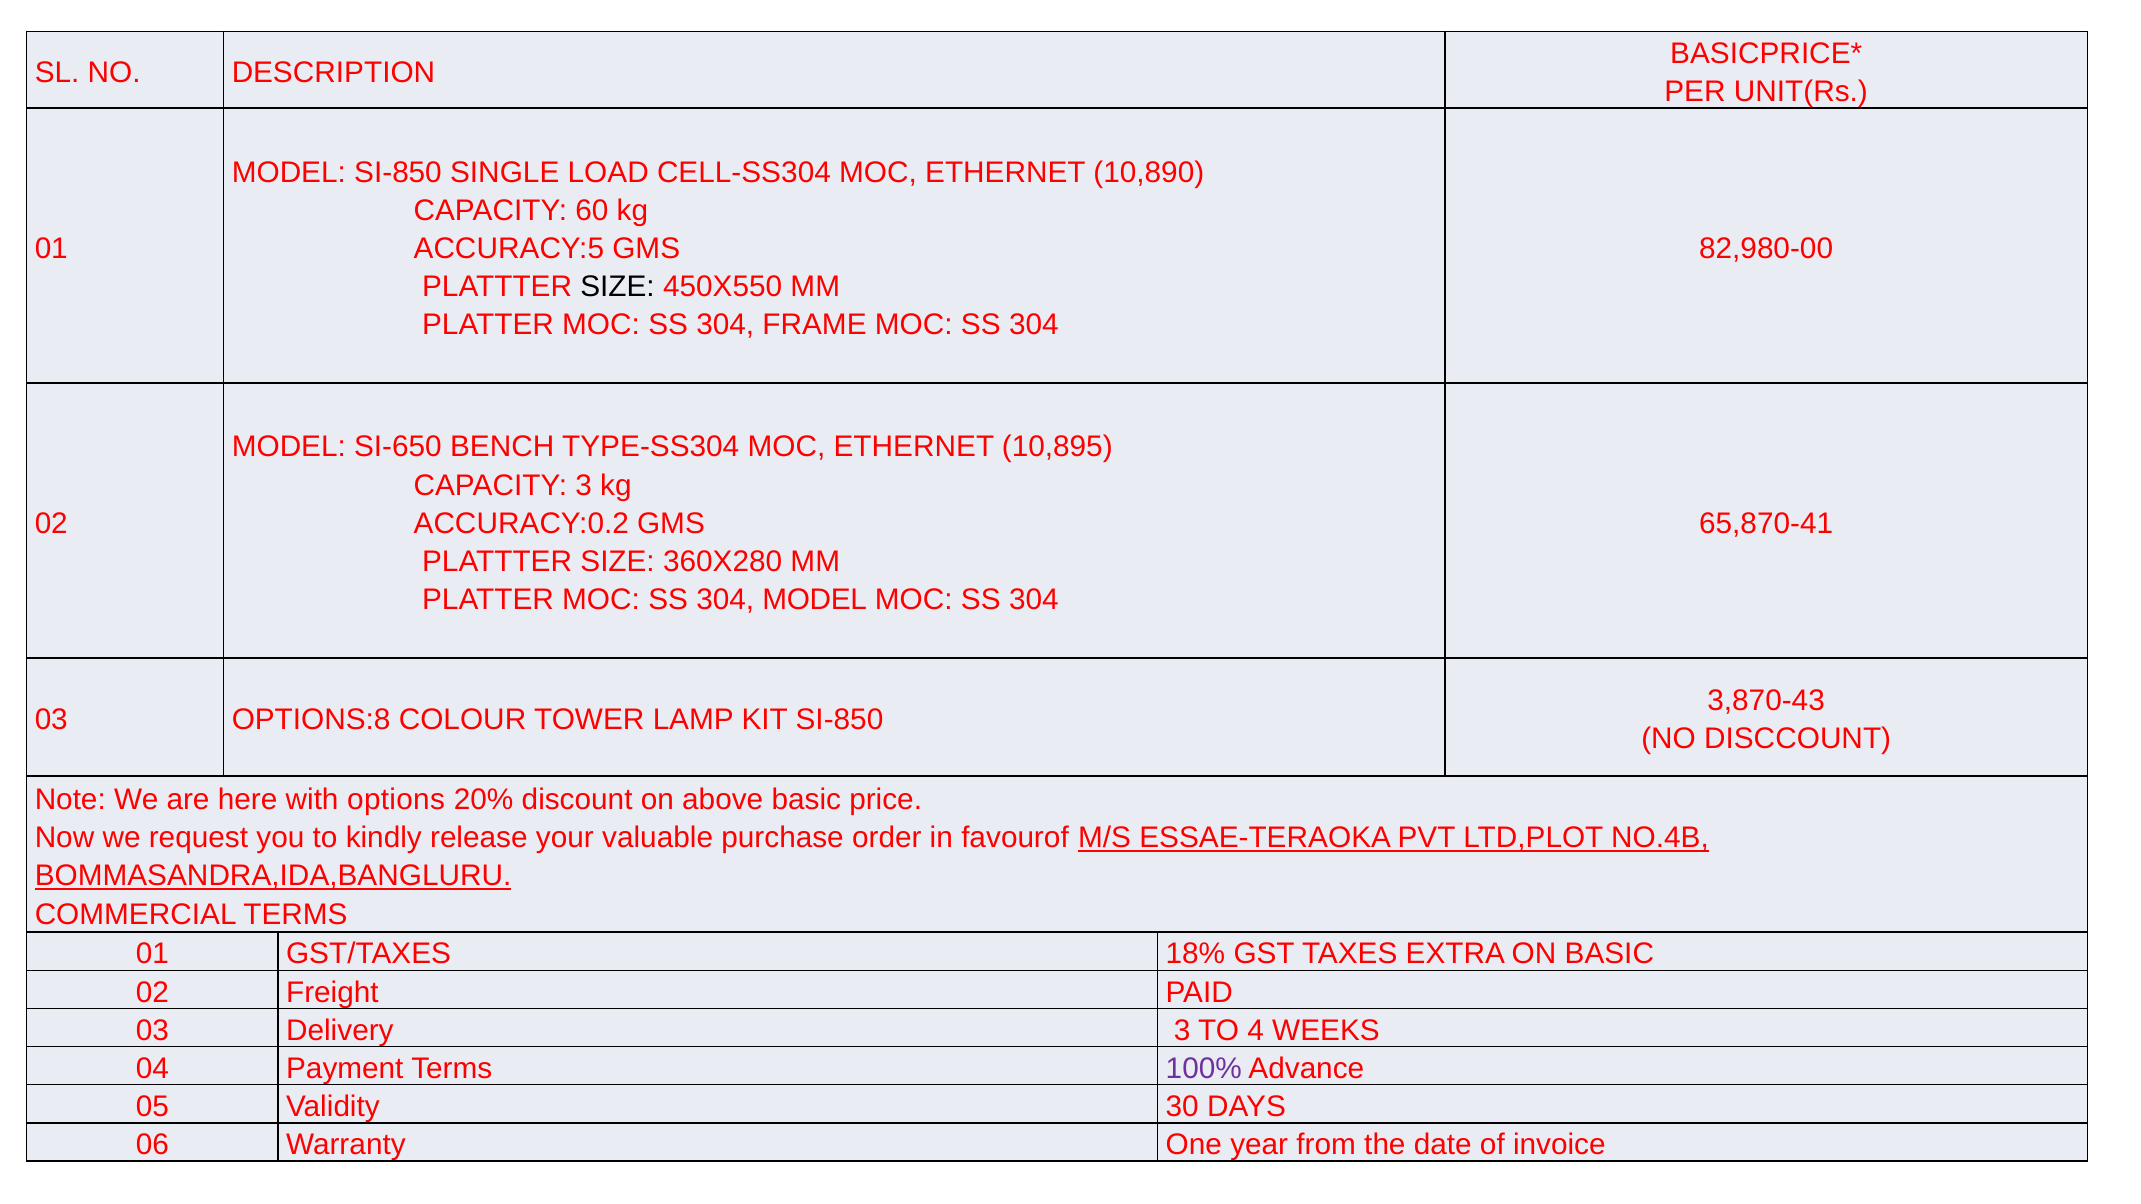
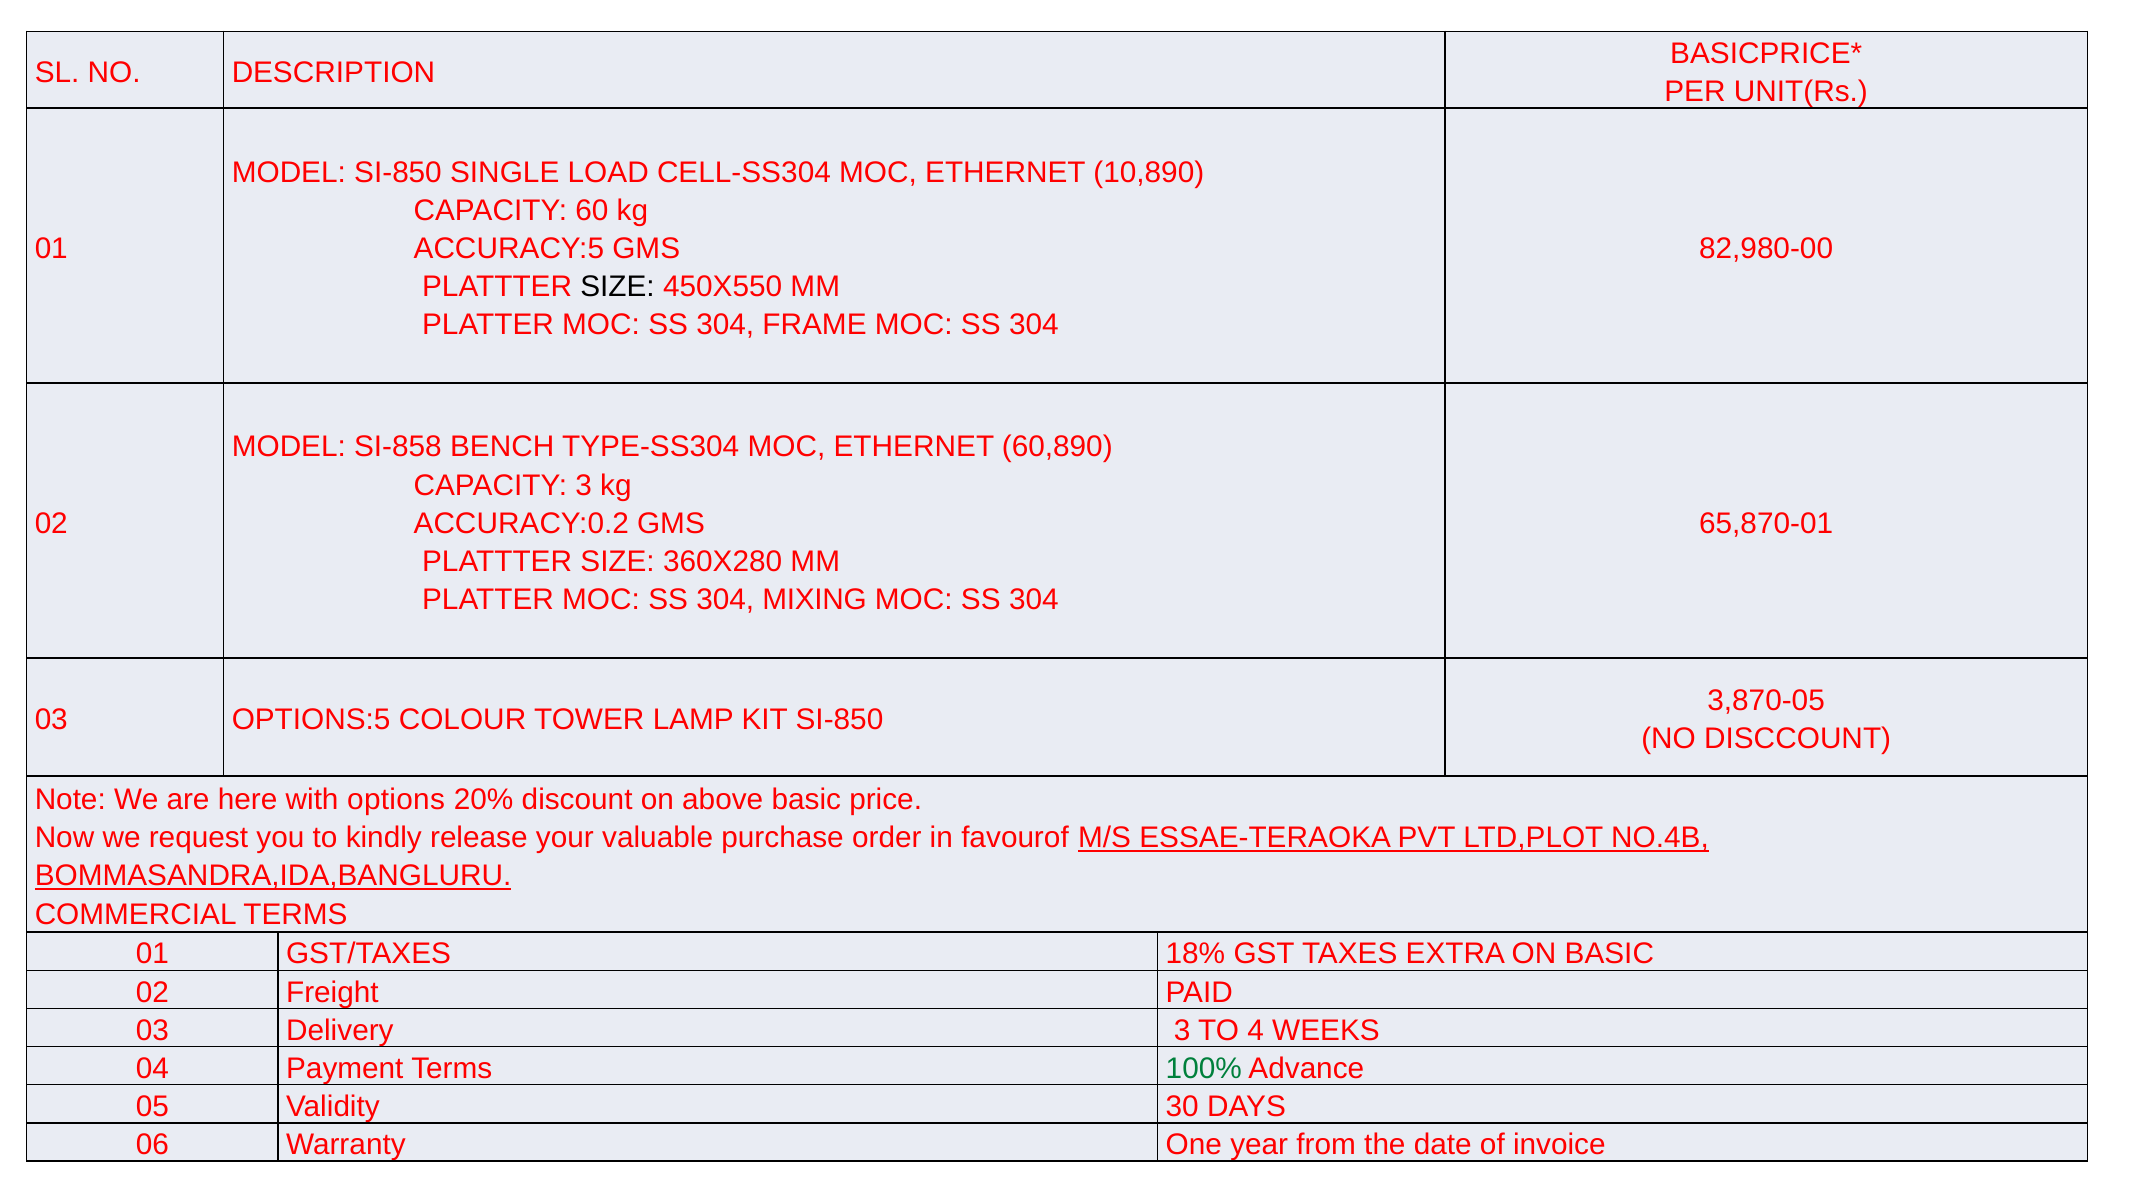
SI-650: SI-650 -> SI-858 (398, 447)
10,895: 10,895 -> 60,890 (1057, 447)
65,870-41: 65,870-41 -> 65,870-01 (1766, 524)
304 MODEL: MODEL -> MIXING (815, 600)
3,870-43: 3,870-43 -> 3,870-05 (1766, 701)
OPTIONS:8: OPTIONS:8 -> OPTIONS:5 (311, 720)
100% colour: purple -> green (1204, 1069)
